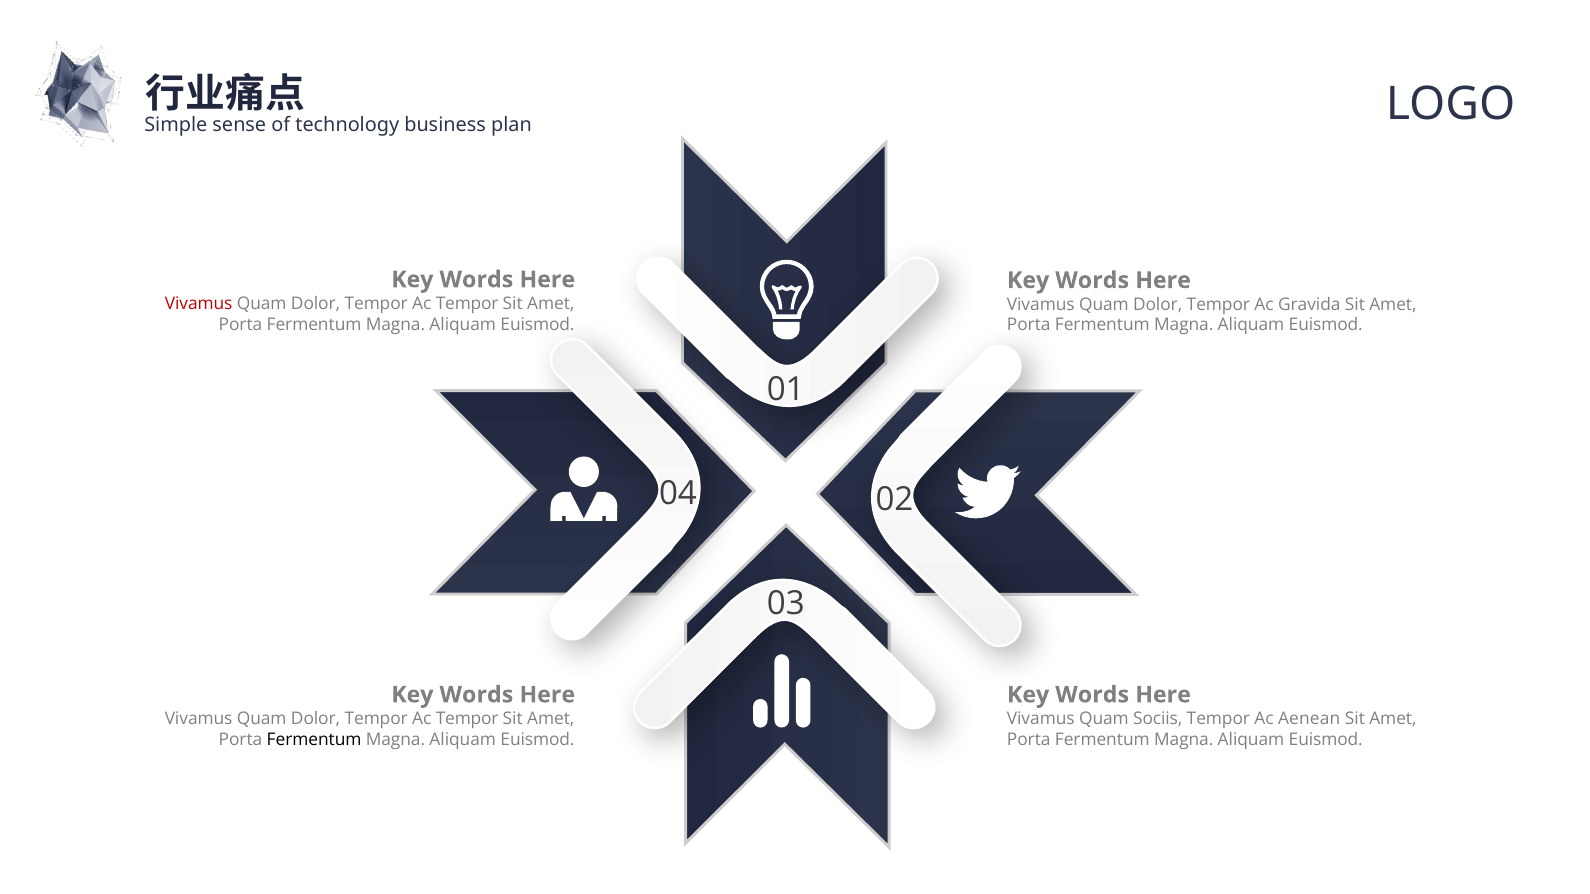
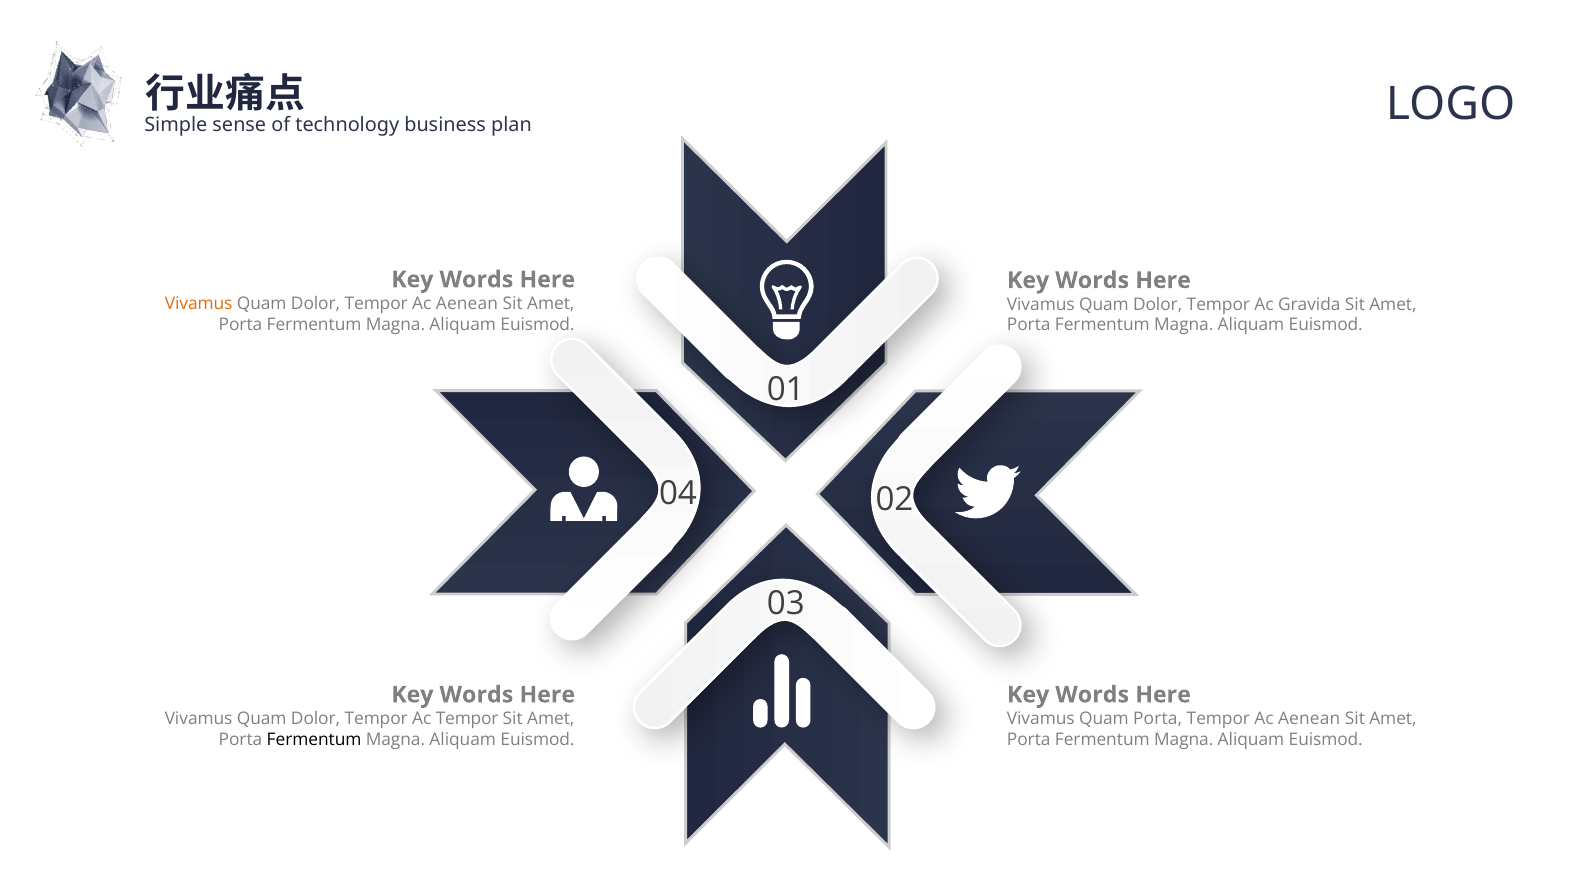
Vivamus colour: red -> orange (199, 304)
Tempor: Tempor -> Aenean (467, 304)
Quam Sociis: Sociis -> Porta (1158, 719)
